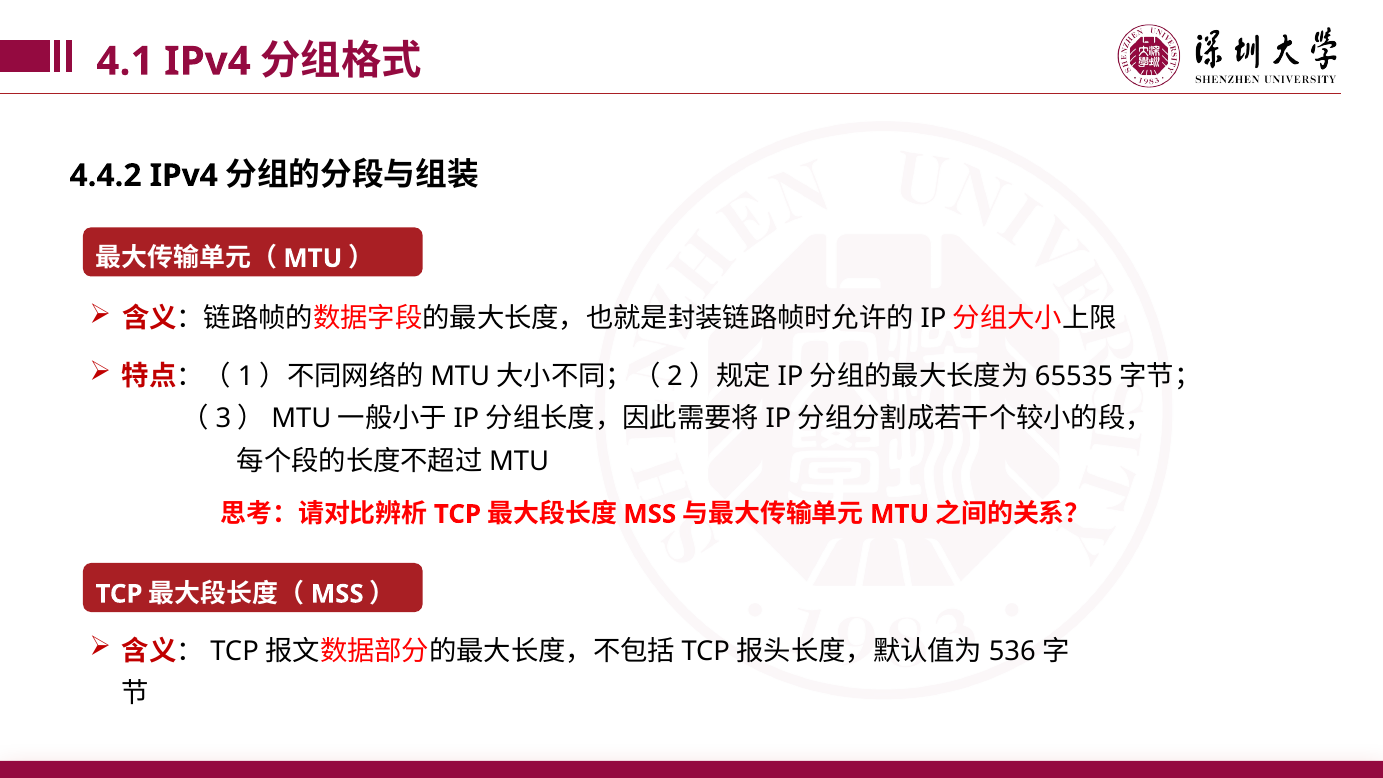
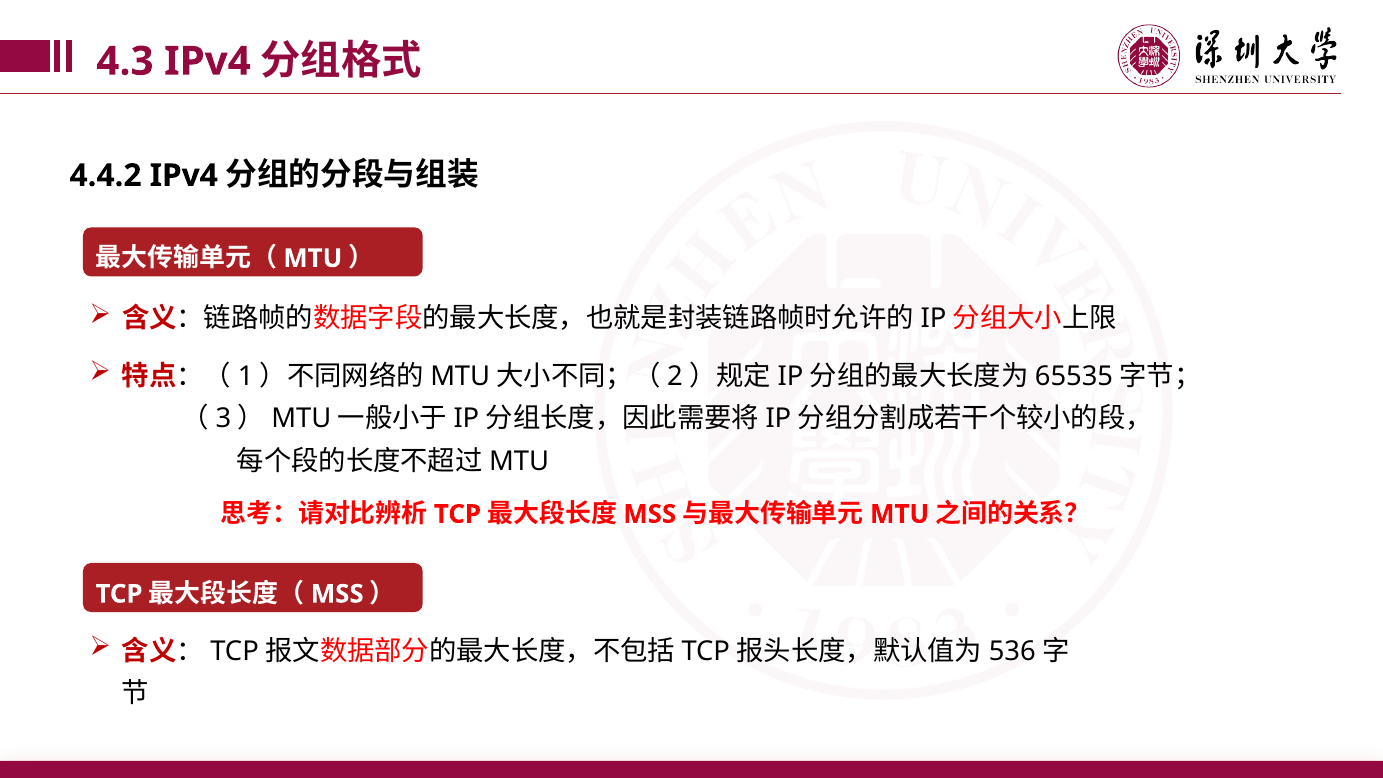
4.1: 4.1 -> 4.3 (125, 61)
